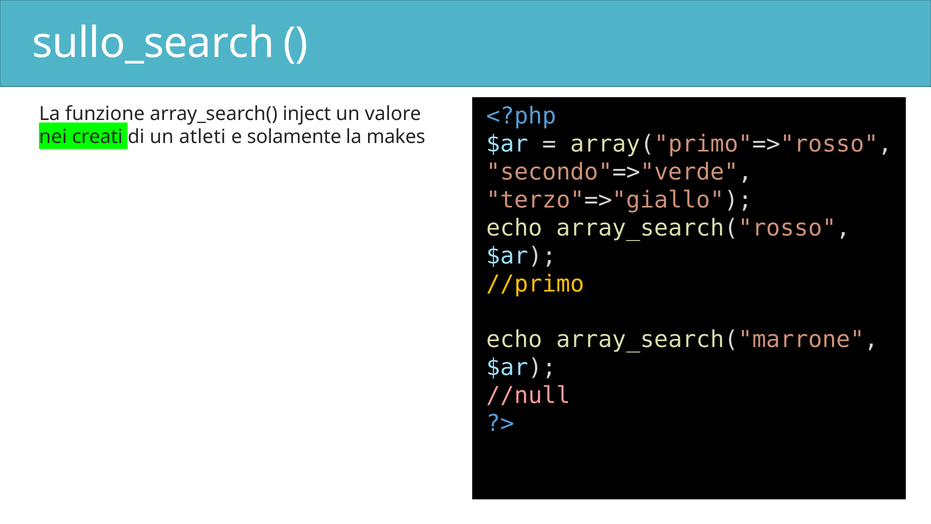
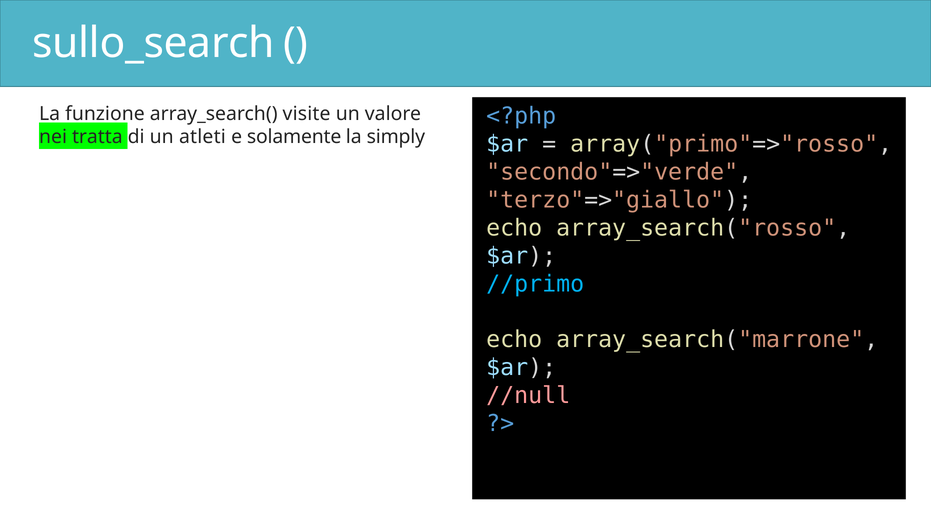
inject: inject -> visite (307, 114)
creati: creati -> tratta (97, 137)
makes: makes -> simply (396, 137)
//primo colour: yellow -> light blue (535, 284)
